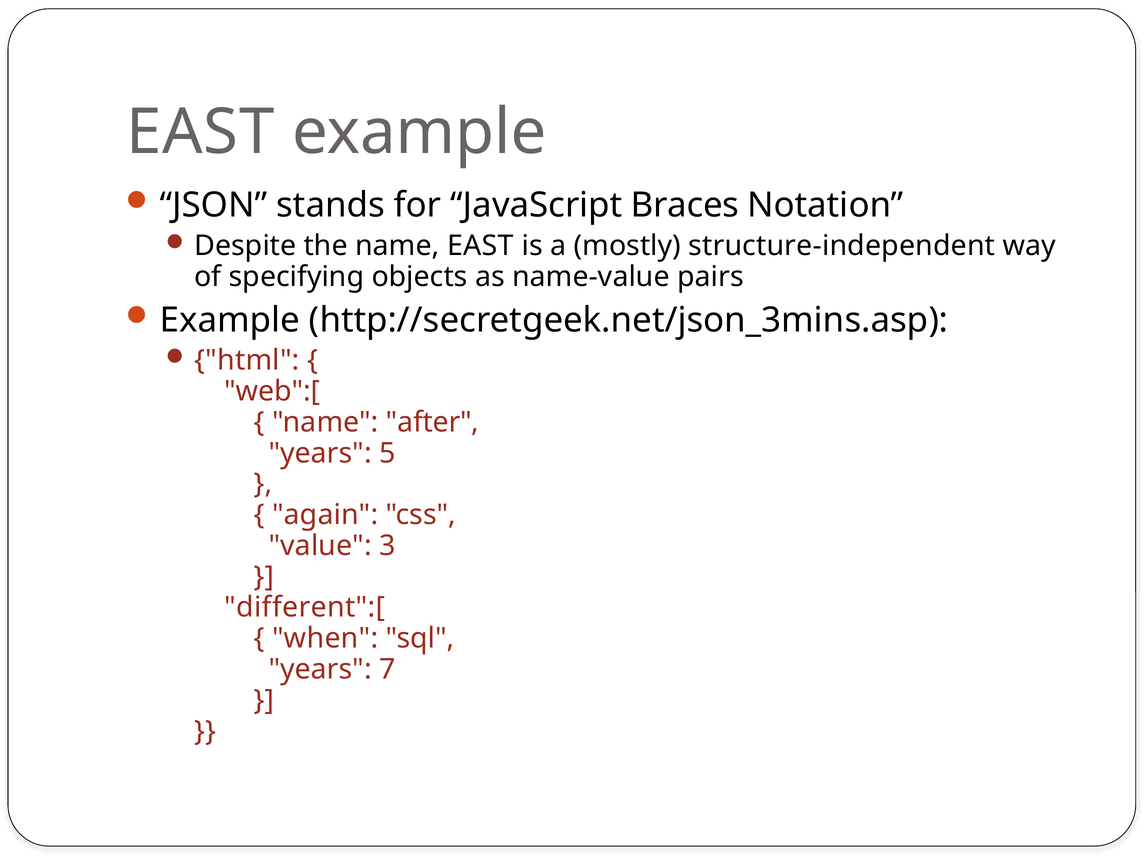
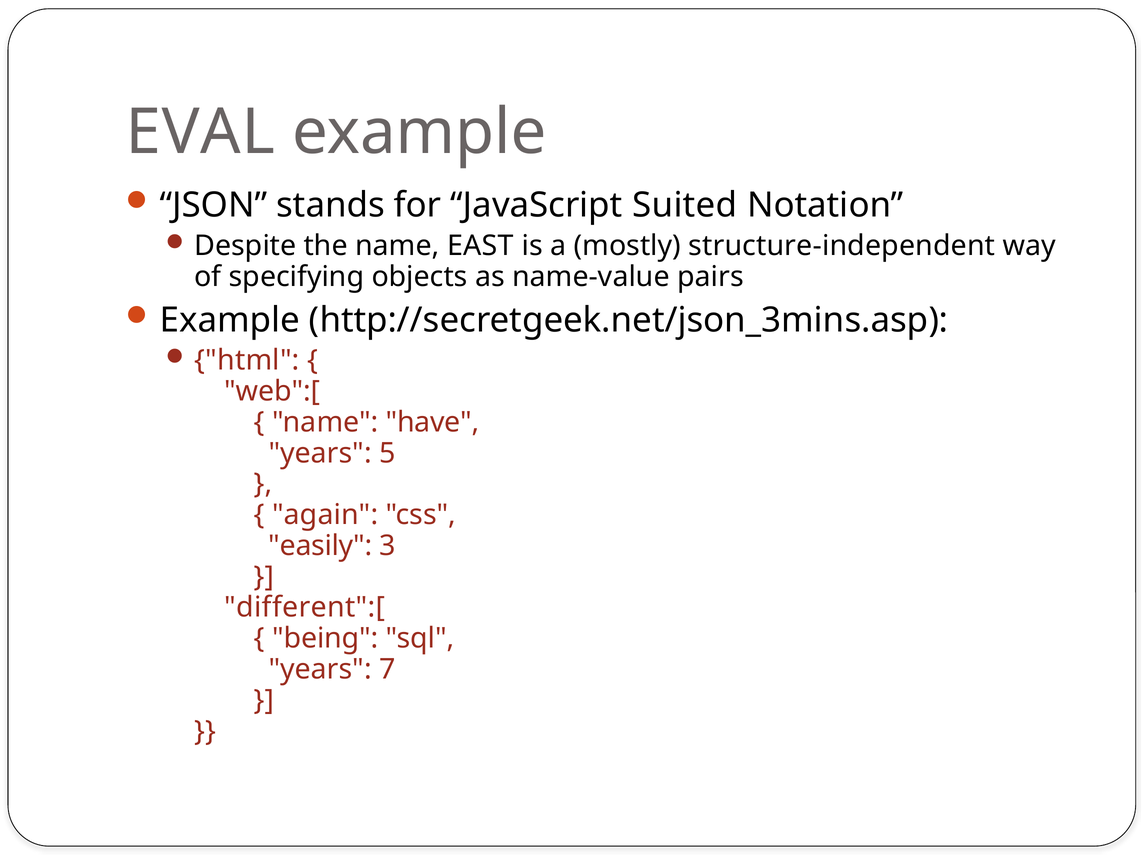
EAST: EAST -> EVAL (200, 132)
Braces: Braces -> Suited (685, 205)
after: after -> have (432, 422)
value: value -> easily (320, 546)
when: when -> being (325, 638)
